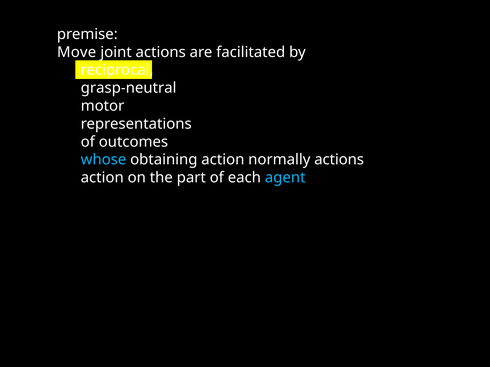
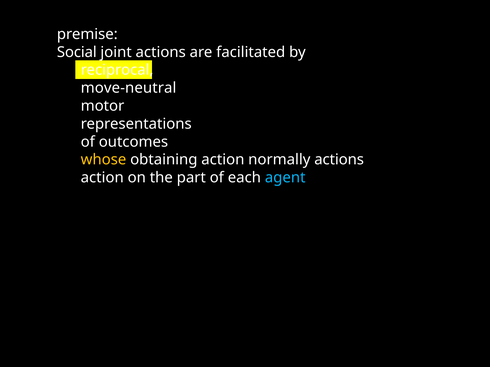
Move: Move -> Social (77, 52)
grasp-neutral: grasp-neutral -> move-neutral (129, 88)
whose colour: light blue -> yellow (104, 160)
